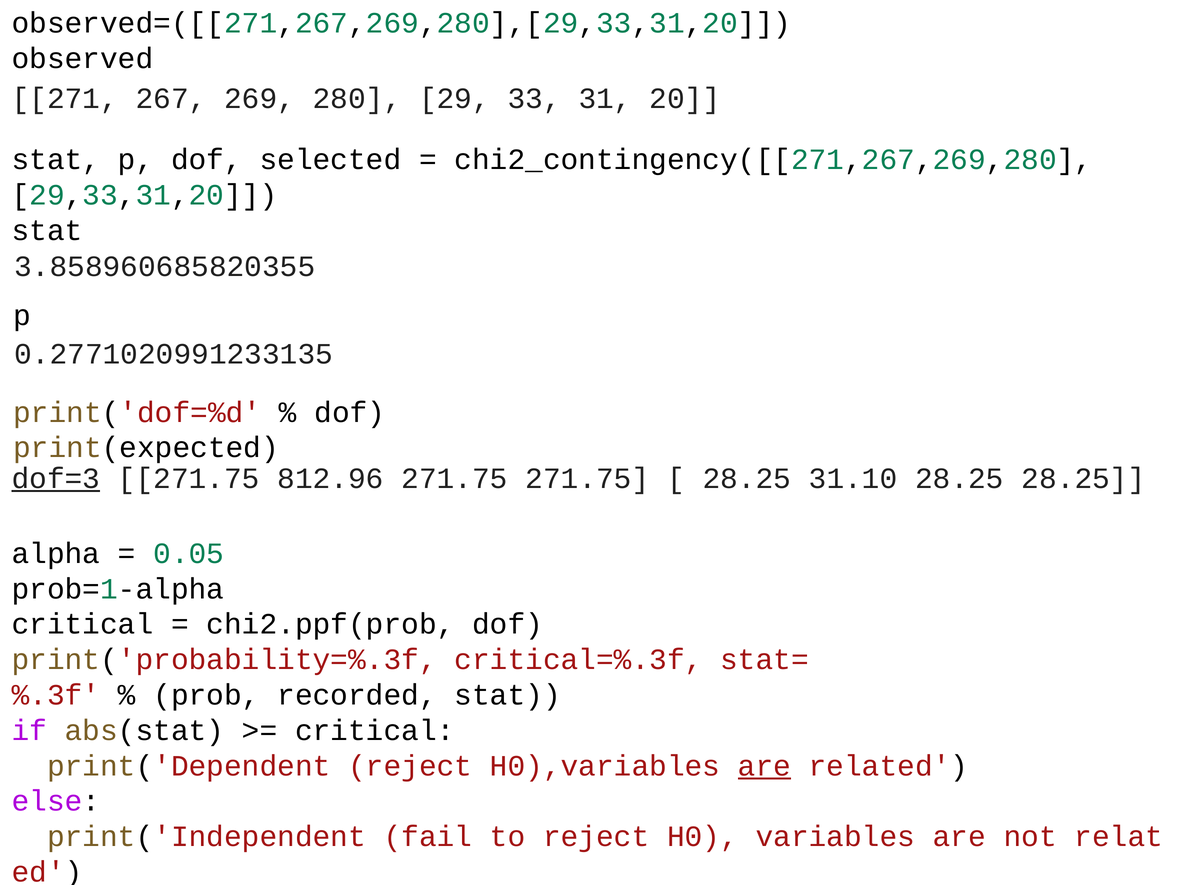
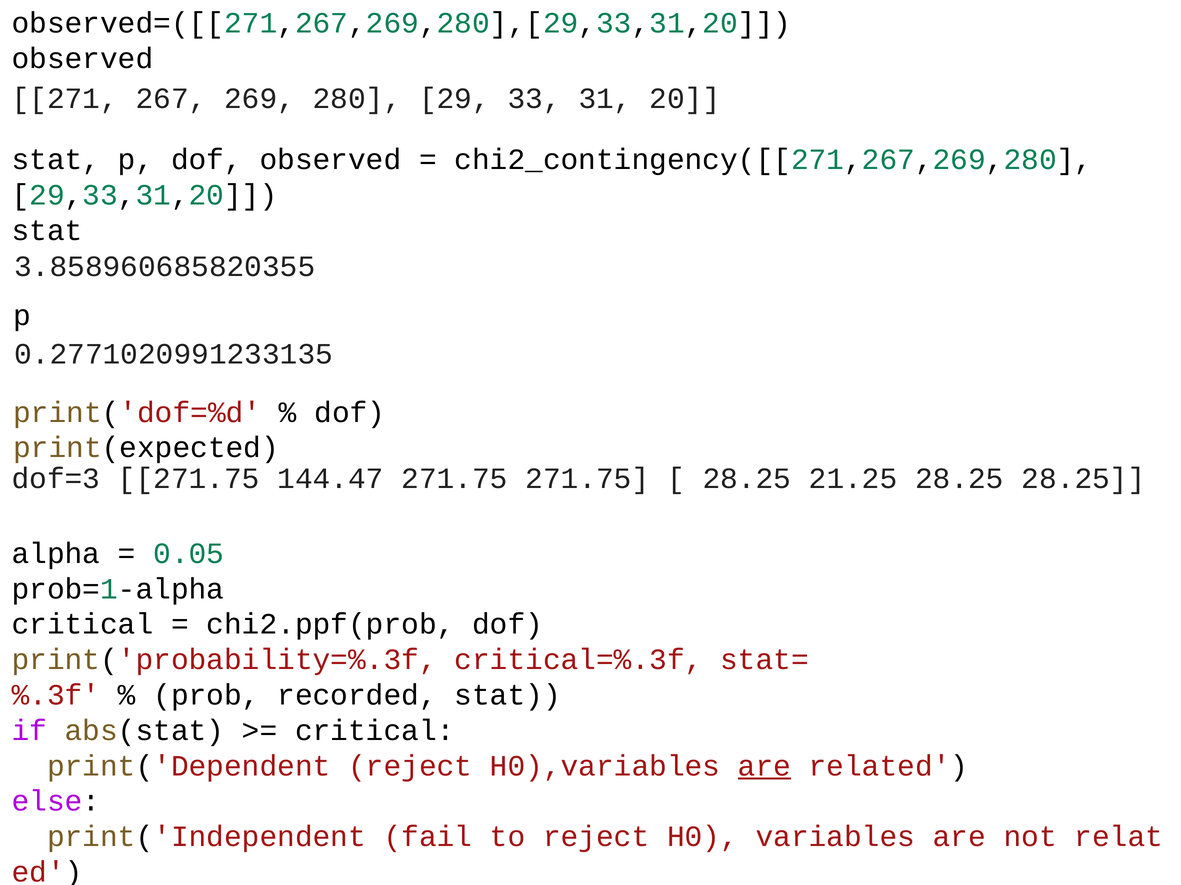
dof selected: selected -> observed (330, 160)
dof=3 underline: present -> none (56, 479)
812.96: 812.96 -> 144.47 (330, 479)
31.10: 31.10 -> 21.25 (853, 479)
